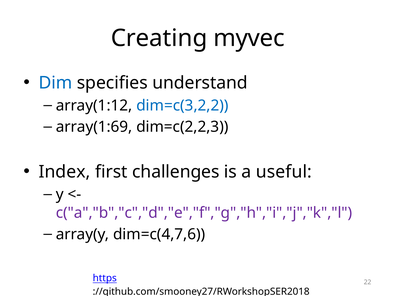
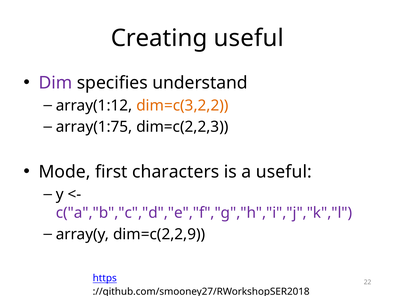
Creating myvec: myvec -> useful (249, 38)
Dim colour: blue -> purple (55, 83)
dim=c(3,2,2 colour: blue -> orange (182, 106)
array(1:69: array(1:69 -> array(1:75 (94, 127)
Index: Index -> Mode (64, 172)
challenges: challenges -> characters (176, 172)
dim=c(4,7,6: dim=c(4,7,6 -> dim=c(2,2,9 (159, 234)
